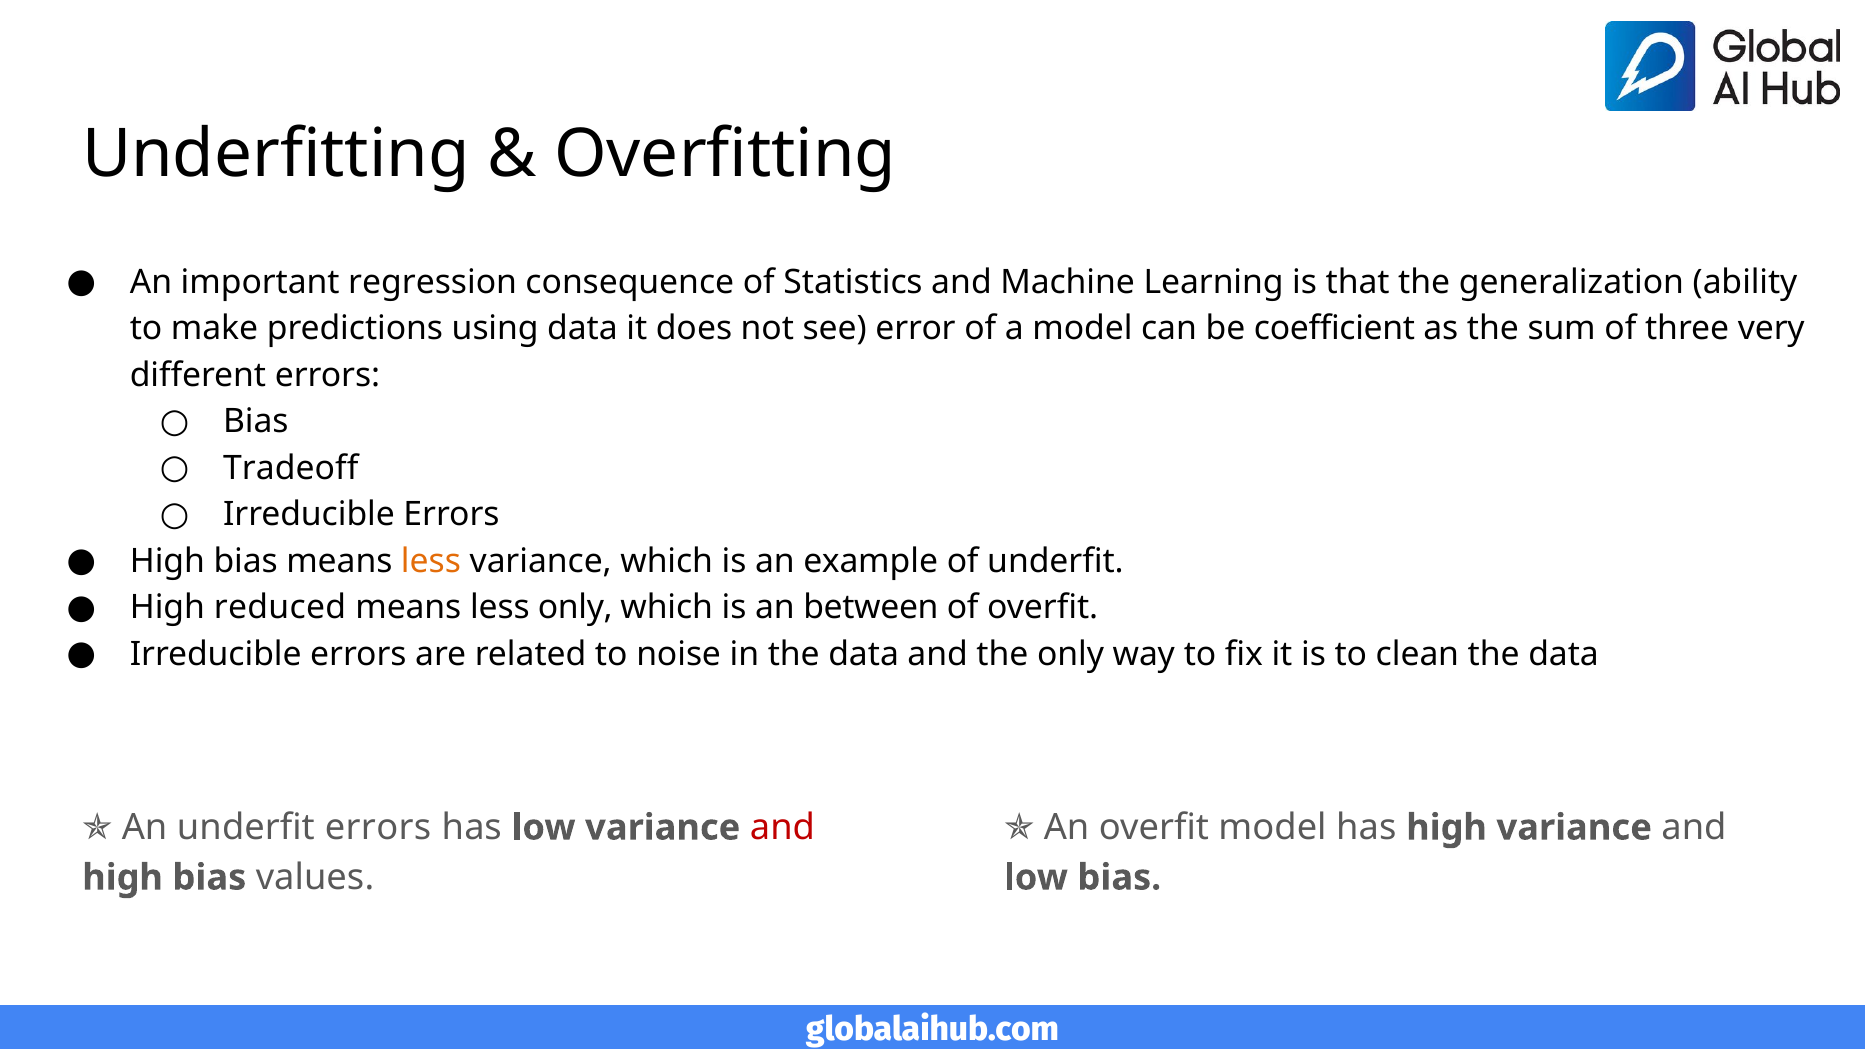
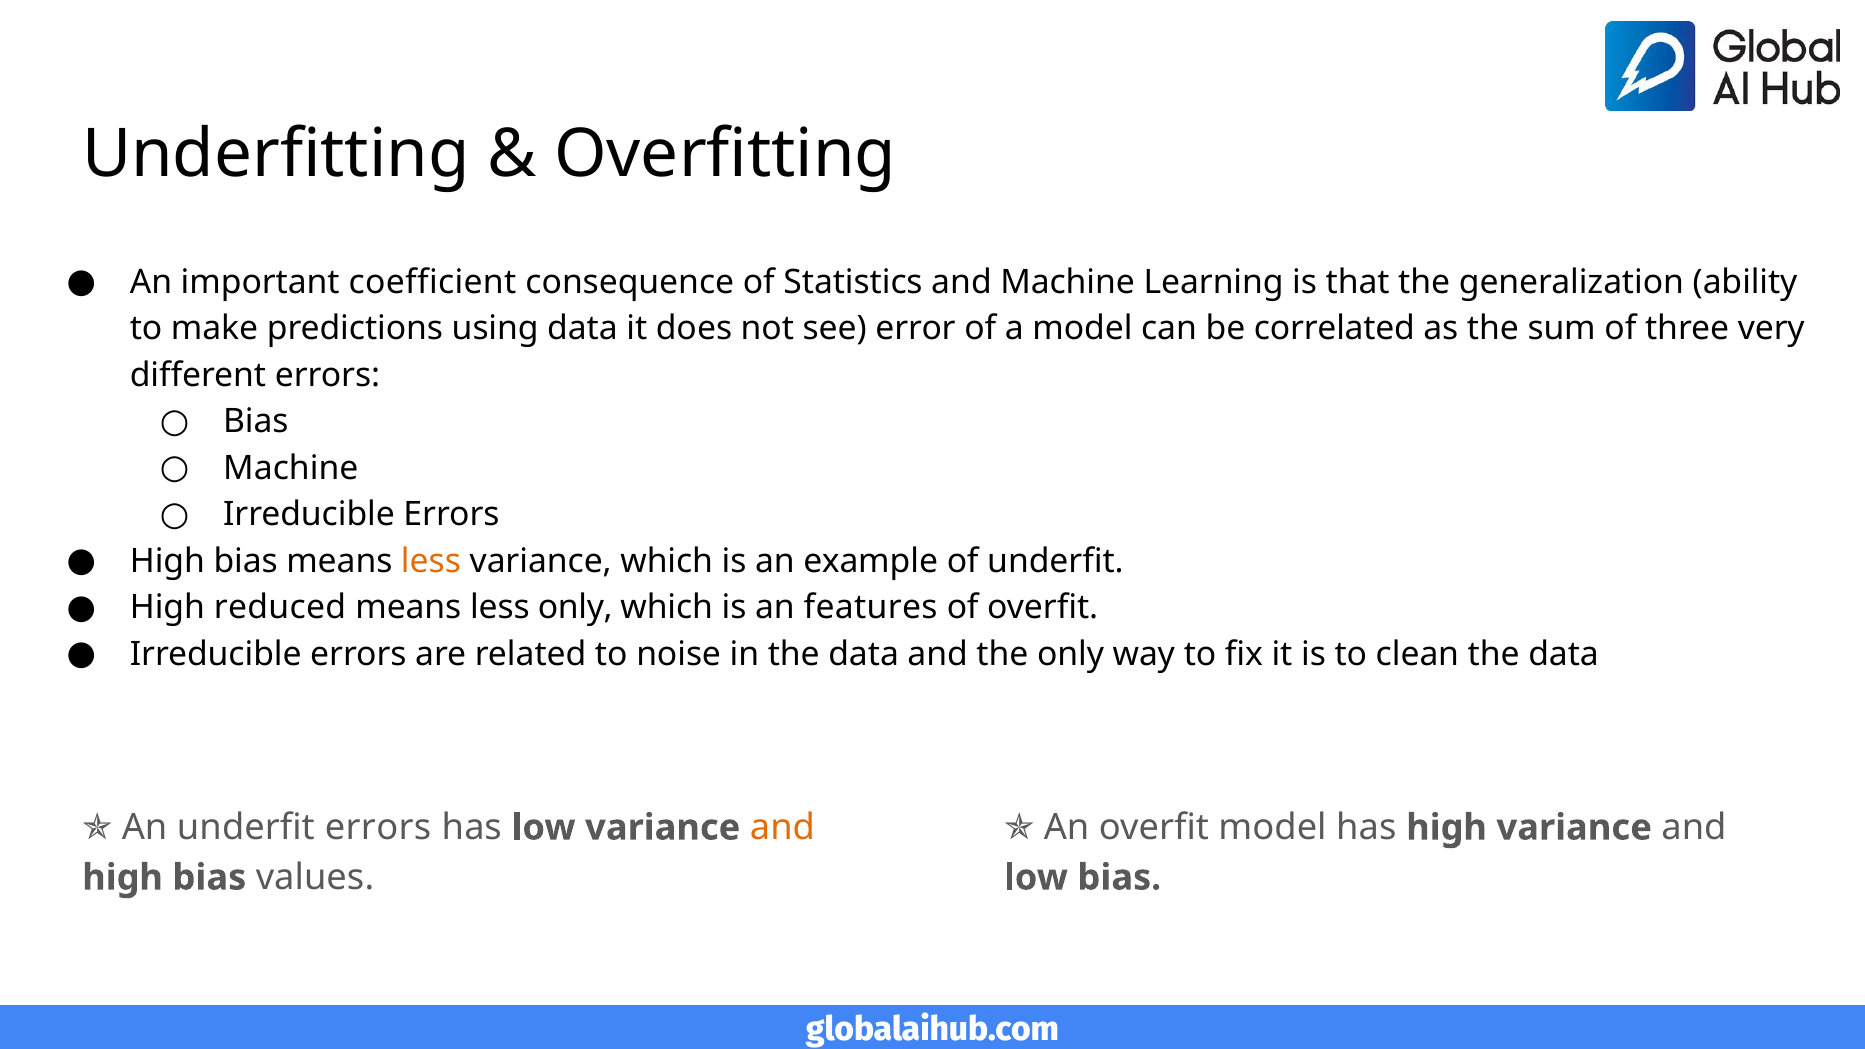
regression: regression -> coefficient (432, 282)
coefficient: coefficient -> correlated (1334, 329)
Tradeoff: Tradeoff -> Machine (291, 468)
between: between -> features (871, 608)
and colour: red -> orange (782, 828)
